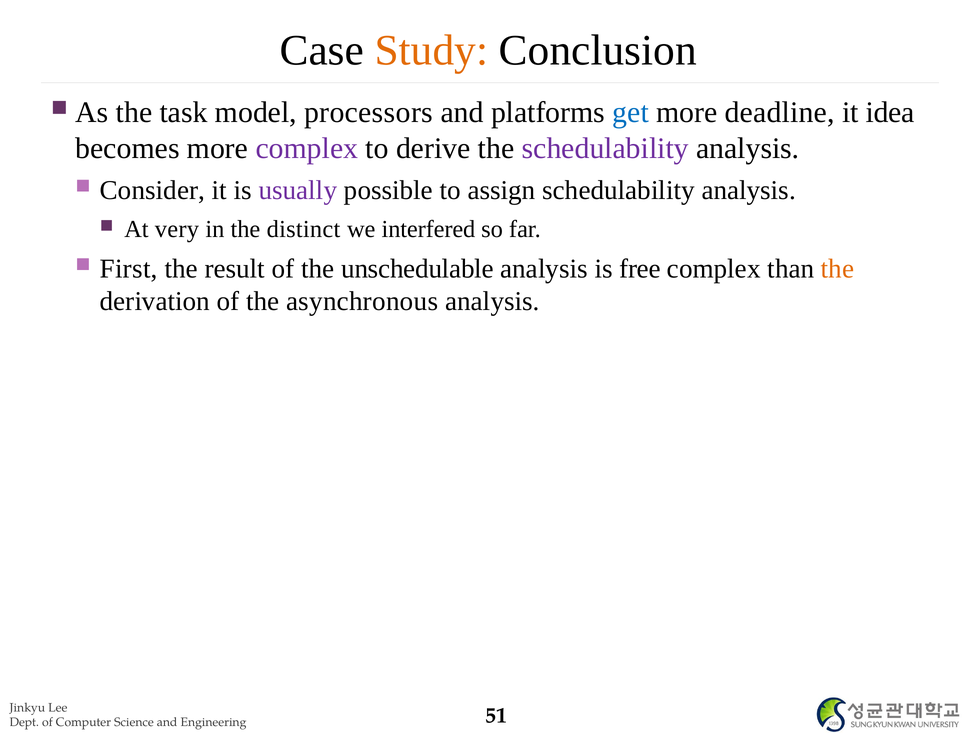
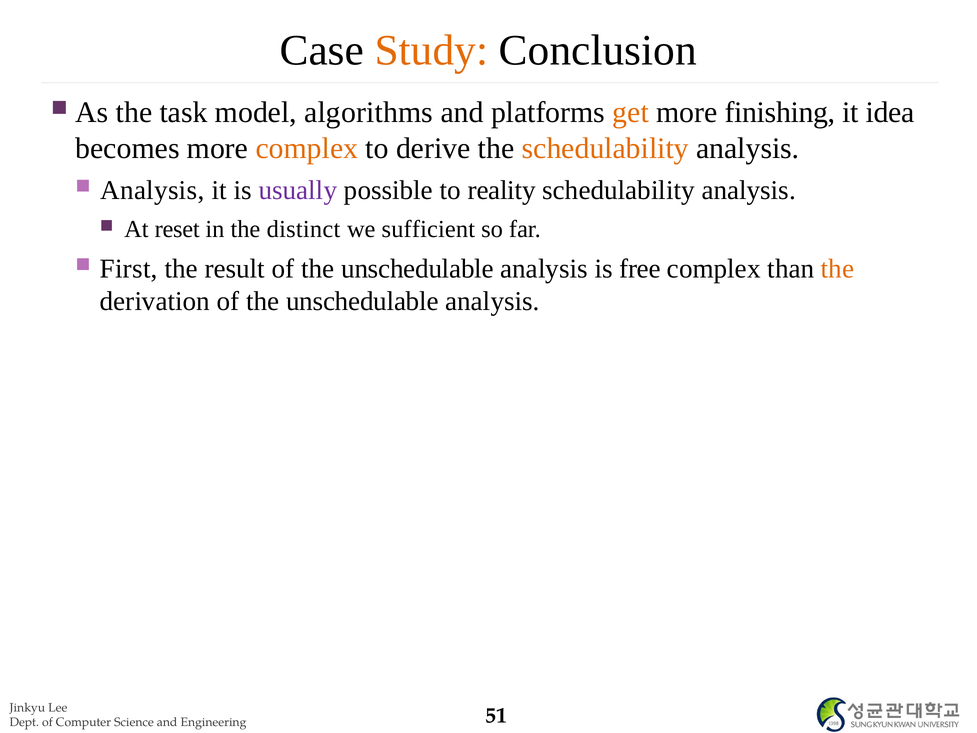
processors: processors -> algorithms (369, 112)
get colour: blue -> orange (631, 112)
deadline: deadline -> finishing (780, 112)
complex colour: purple -> orange (307, 148)
schedulability colour: purple -> orange (605, 148)
Consider: Consider -> Analysis (152, 190)
assign: assign -> reality (502, 190)
very: very -> reset (177, 229)
interfered: interfered -> sufficient (428, 229)
derivation of the asynchronous: asynchronous -> unschedulable (362, 301)
